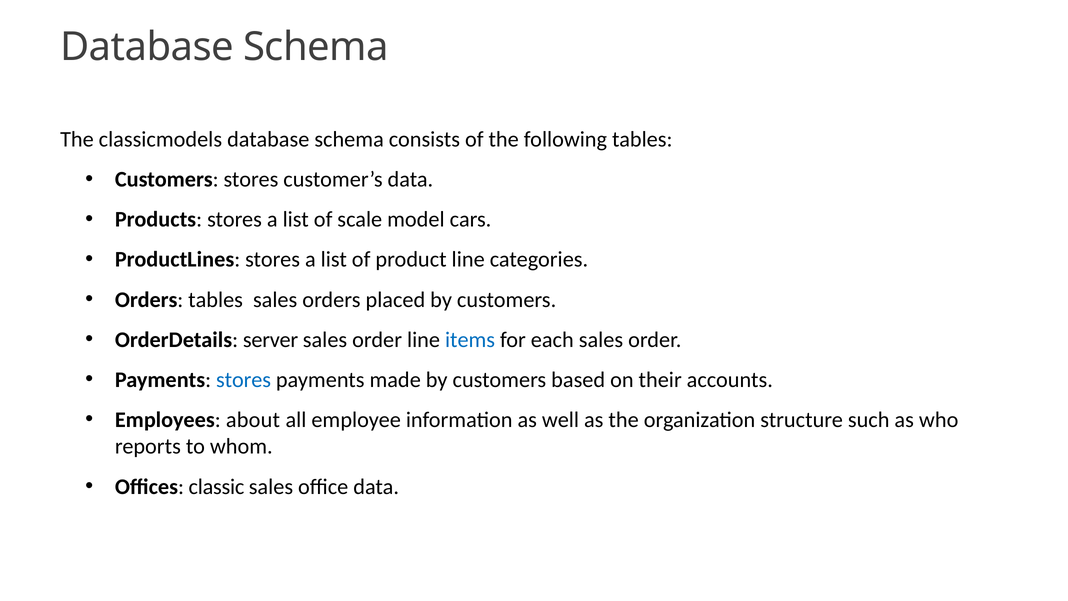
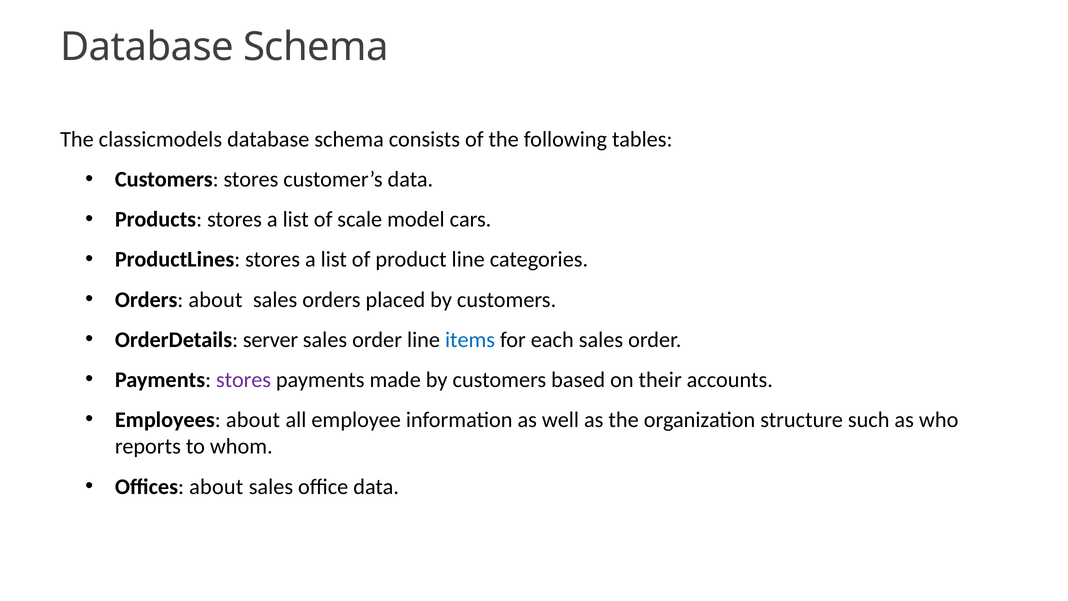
Orders tables: tables -> about (215, 300)
stores colour: blue -> purple (244, 380)
Offices classic: classic -> about (216, 486)
